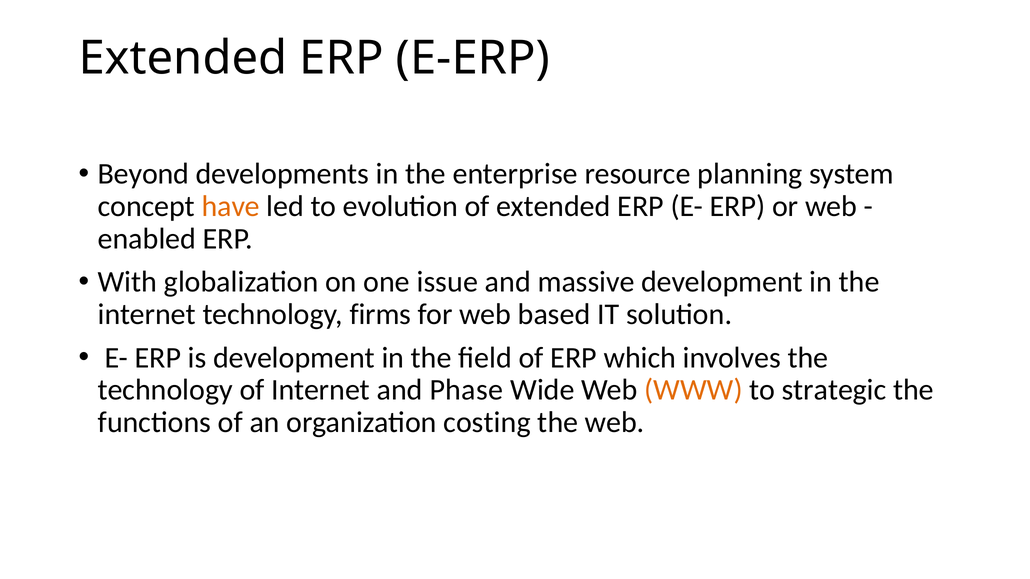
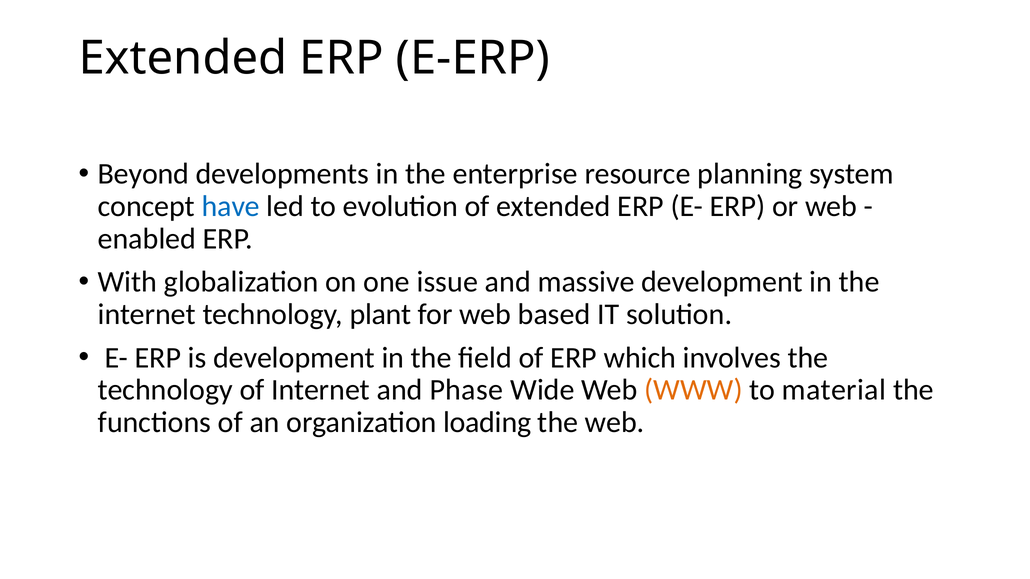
have colour: orange -> blue (231, 207)
firms: firms -> plant (380, 315)
strategic: strategic -> material (834, 390)
costing: costing -> loading (487, 423)
